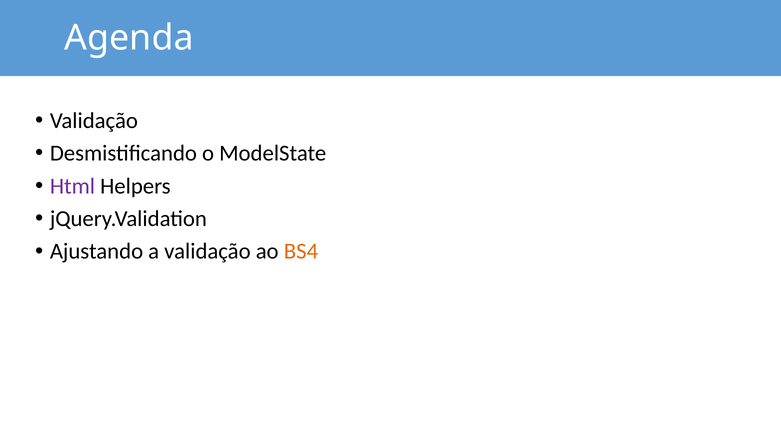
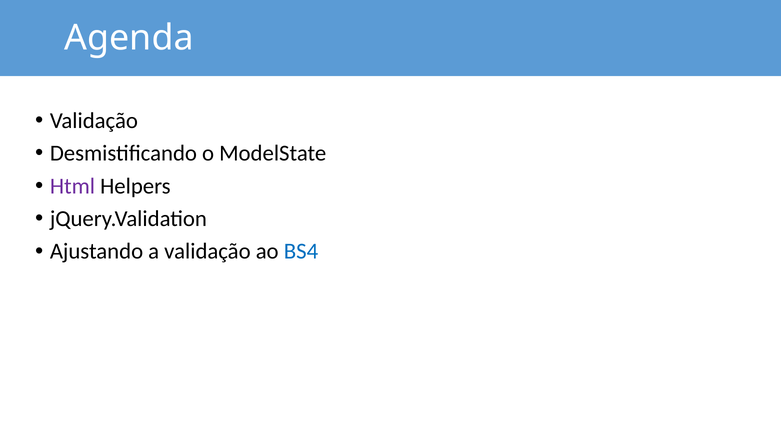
BS4 colour: orange -> blue (301, 252)
